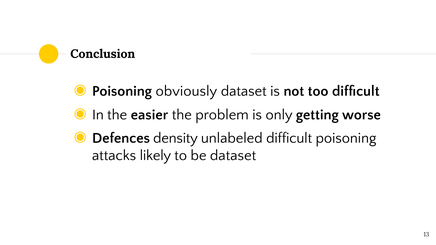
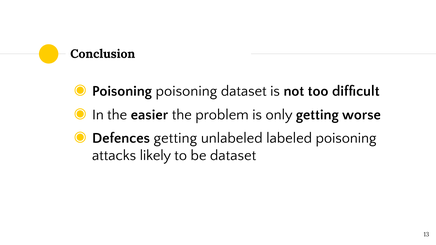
Poisoning obviously: obviously -> poisoning (186, 91)
Defences density: density -> getting (175, 138)
unlabeled difficult: difficult -> labeled (289, 138)
